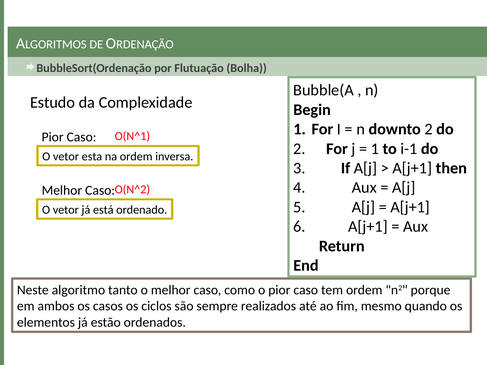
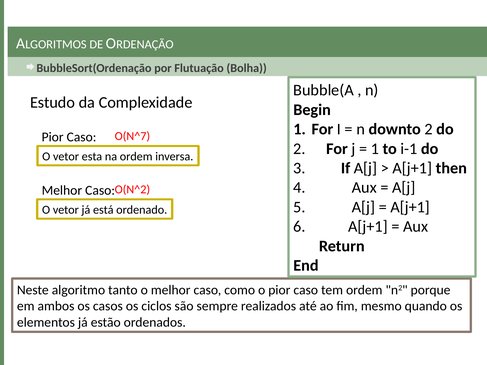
O(N^1: O(N^1 -> O(N^7 (132, 136)
